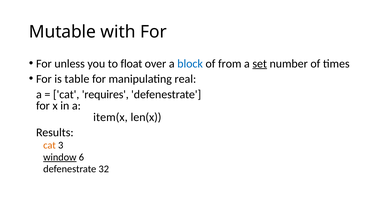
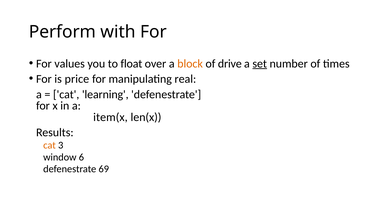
Mutable: Mutable -> Perform (62, 32)
unless: unless -> values (70, 64)
block colour: blue -> orange (190, 64)
from: from -> drive (230, 64)
table: table -> price (77, 79)
requires: requires -> learning (105, 94)
window underline: present -> none (60, 157)
32: 32 -> 69 (104, 169)
